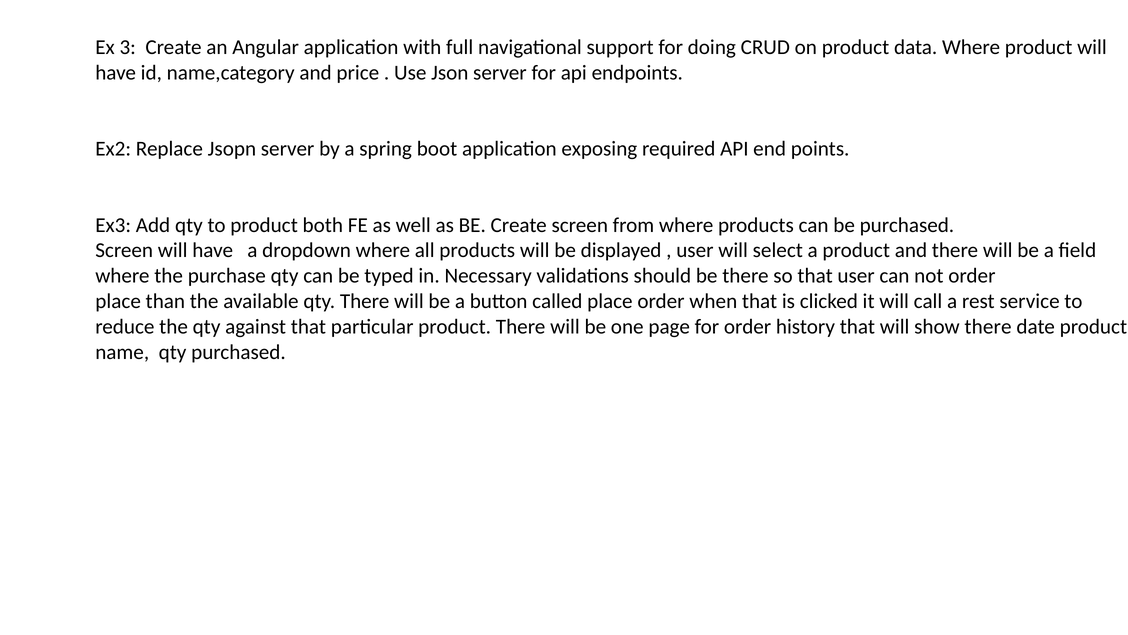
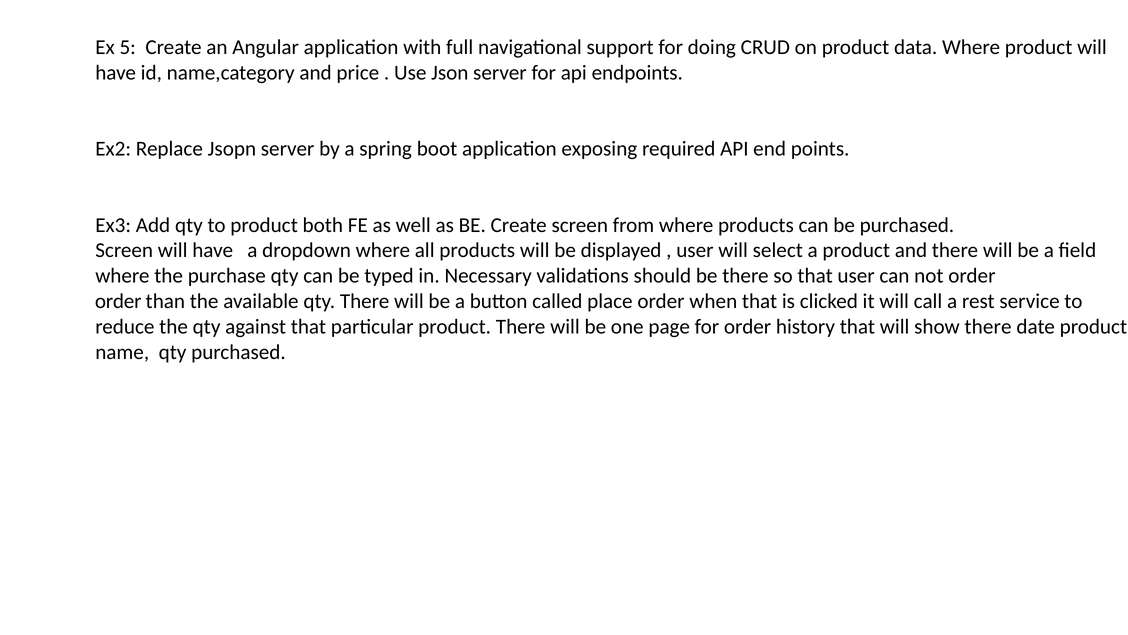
3: 3 -> 5 (128, 47)
place: place -> order (118, 301)
